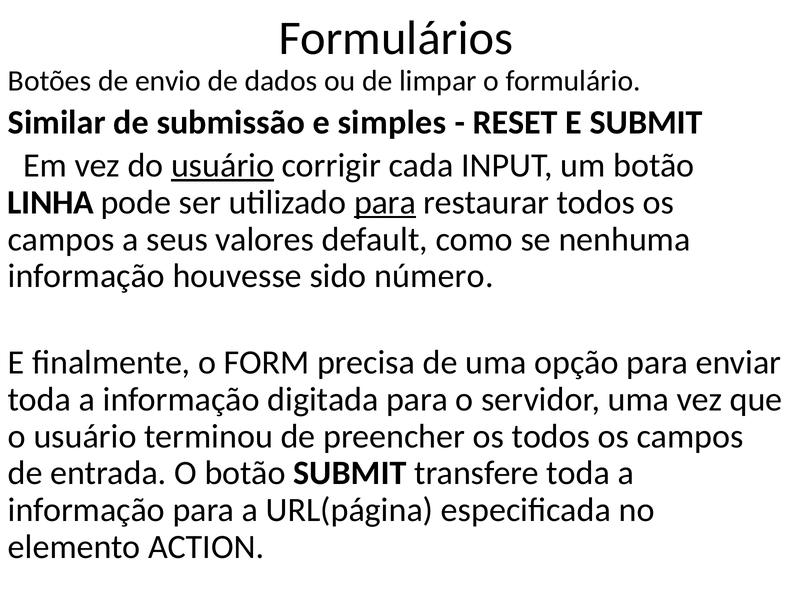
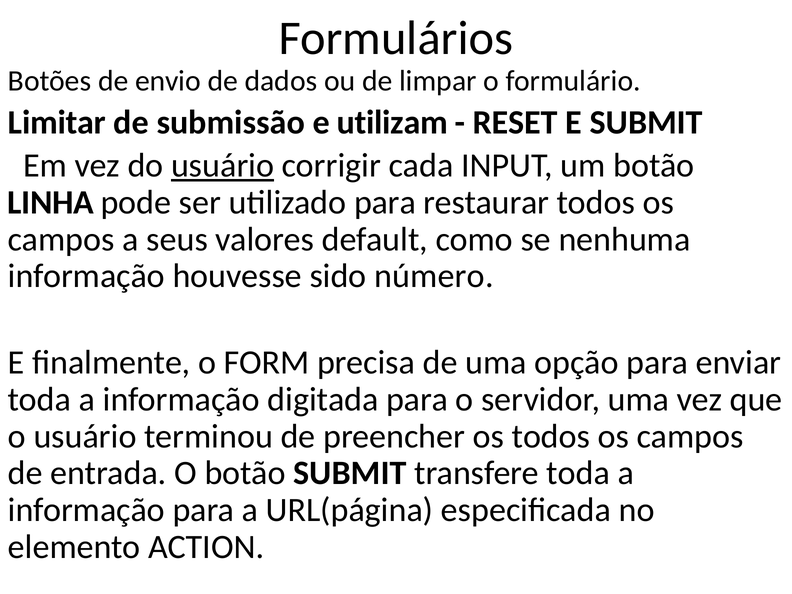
Similar: Similar -> Limitar (57, 122)
simples: simples -> utilizam (392, 122)
para underline: present -> none (385, 202)
